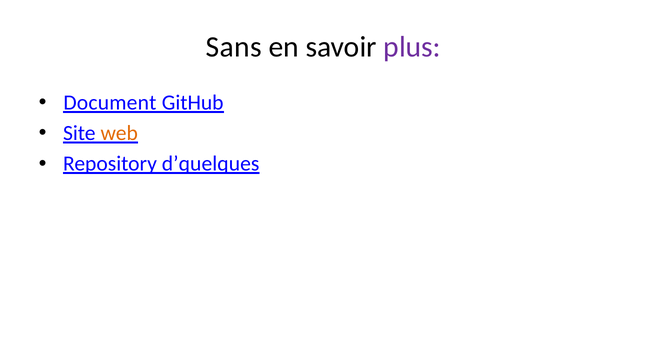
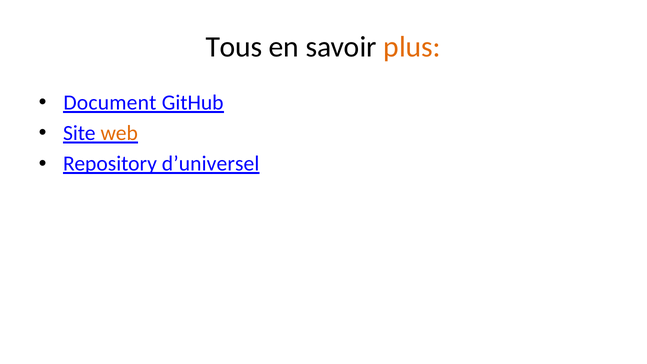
Sans: Sans -> Tous (234, 47)
plus colour: purple -> orange (412, 47)
d’quelques: d’quelques -> d’universel (211, 164)
